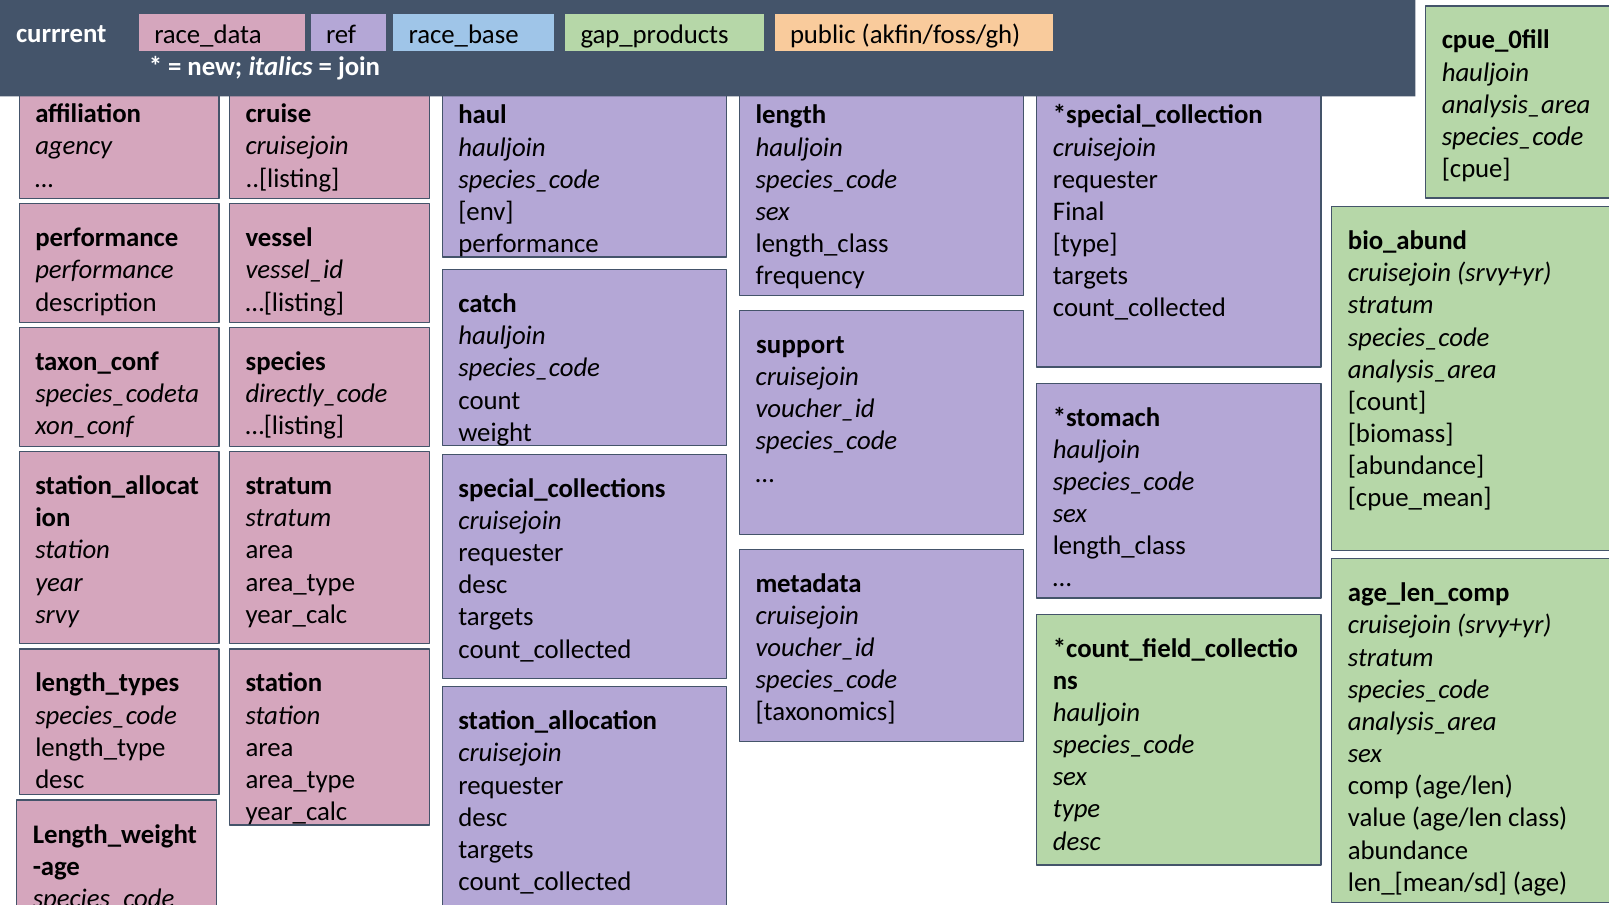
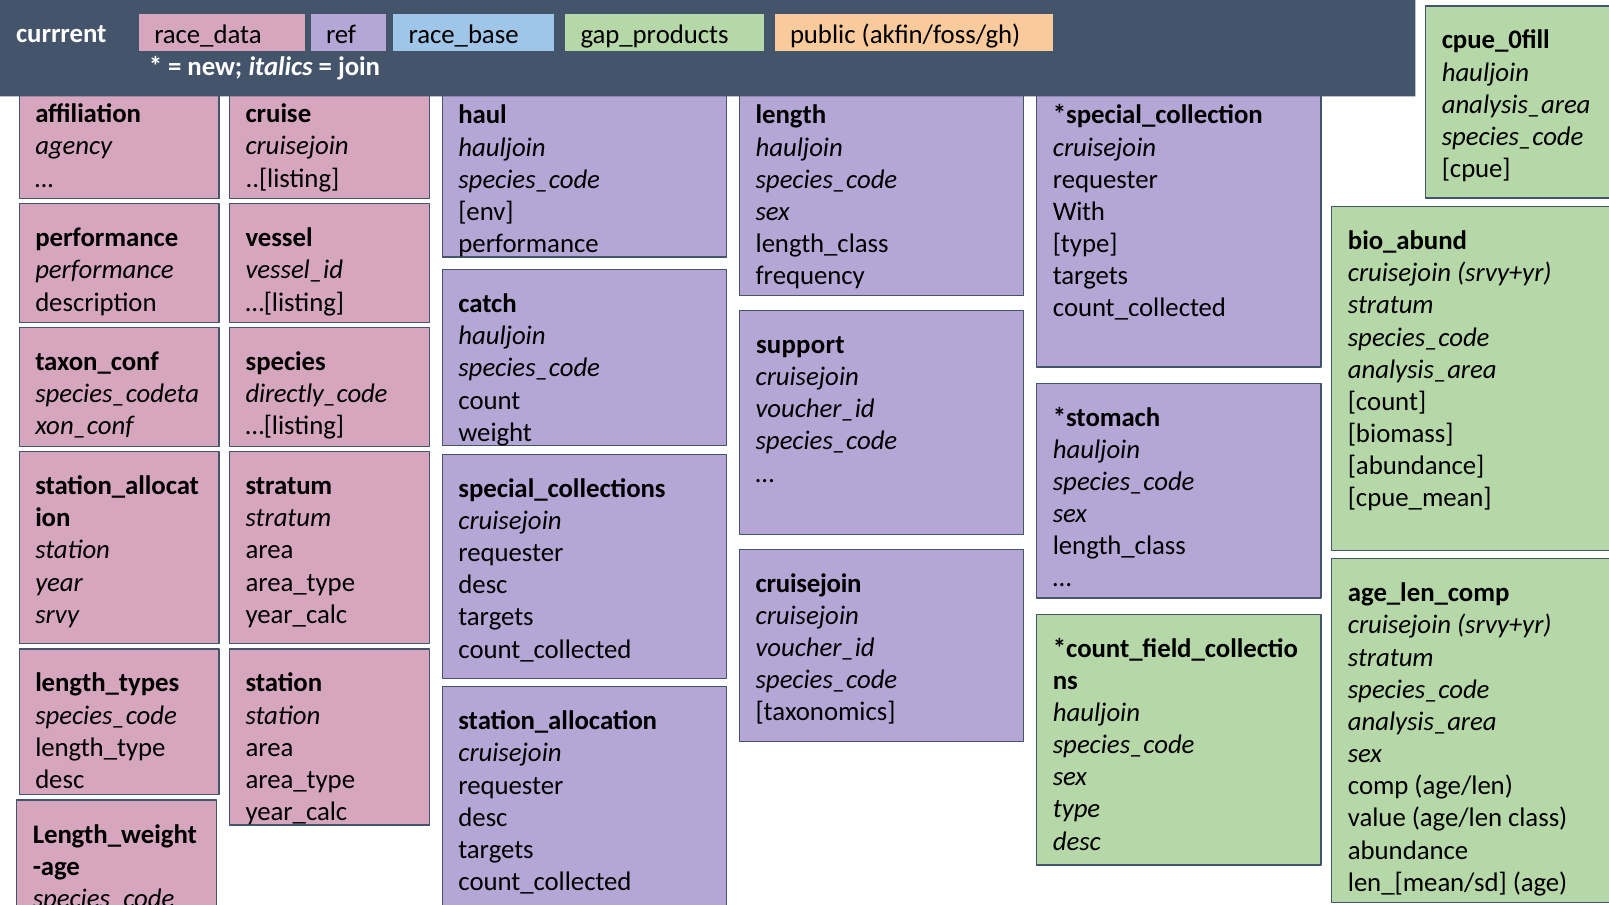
Final: Final -> With (1079, 212)
metadata: metadata -> cruisejoin (809, 583)
